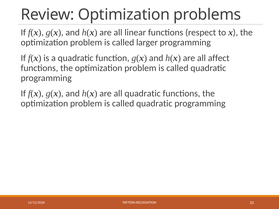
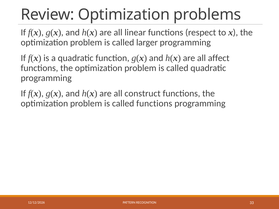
all quadratic: quadratic -> construct (143, 94)
quadratic: quadratic -> functions (154, 104)
